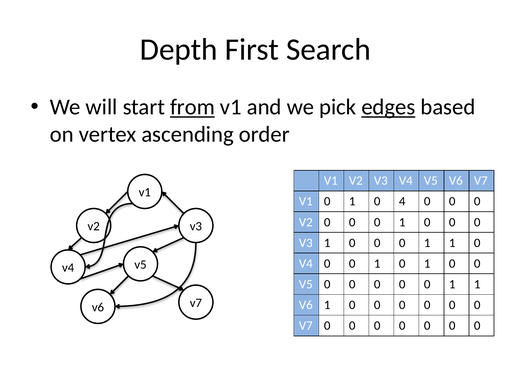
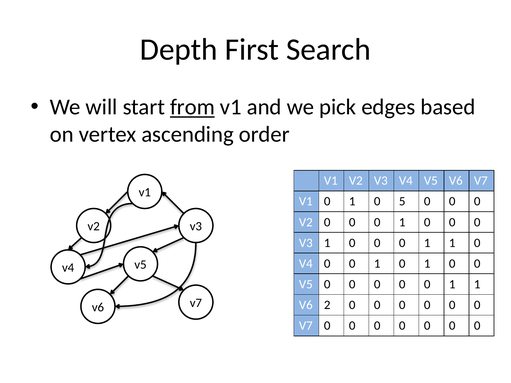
edges underline: present -> none (388, 107)
4: 4 -> 5 (402, 202)
V6 1: 1 -> 2 (327, 305)
